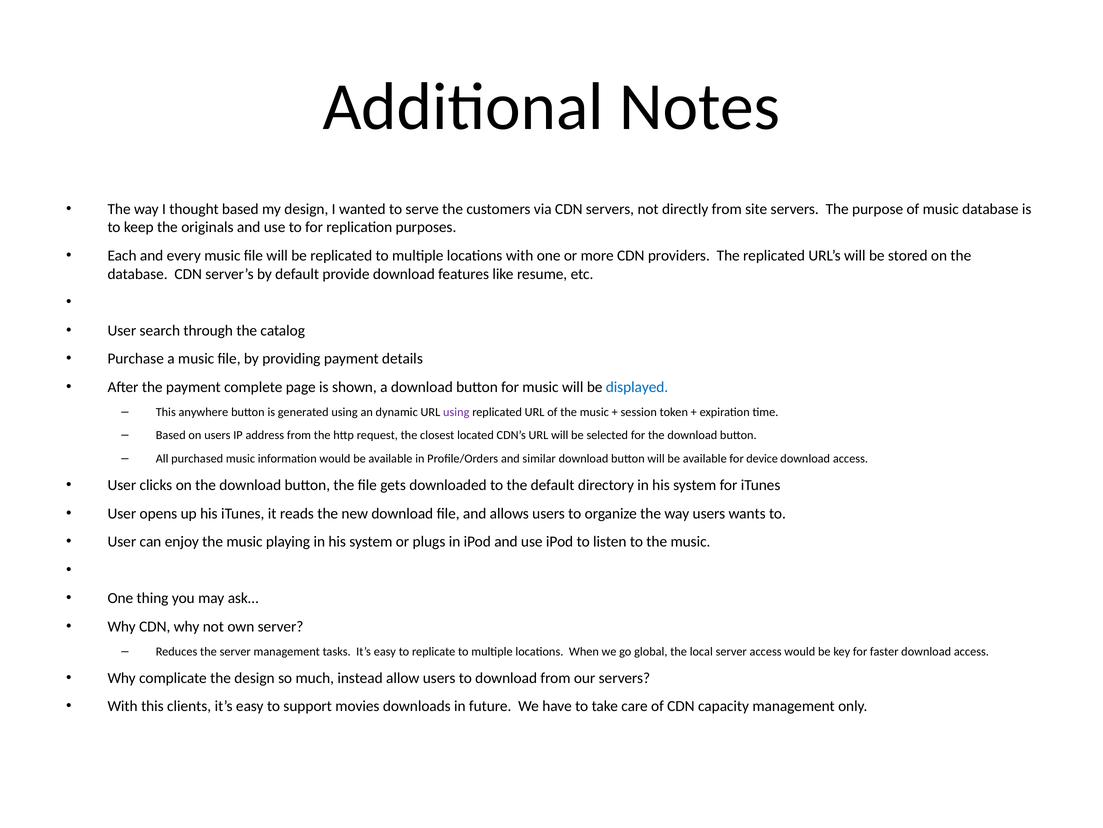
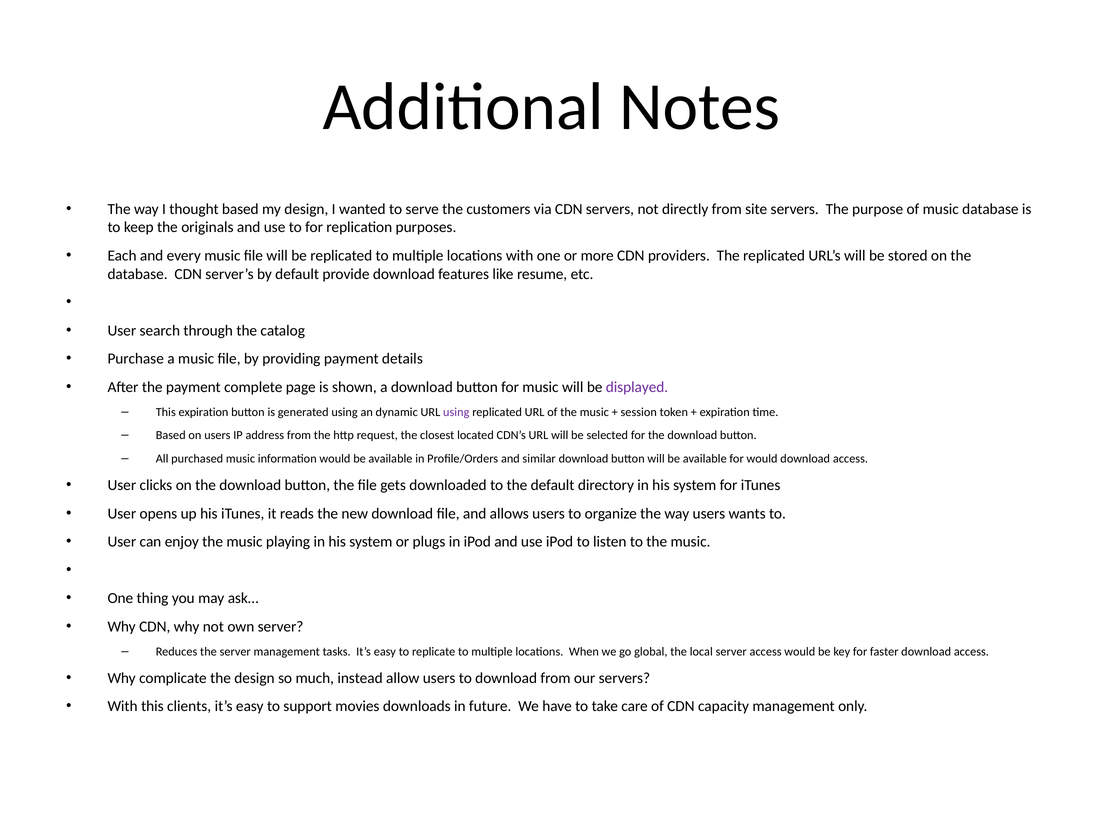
displayed colour: blue -> purple (637, 387)
This anywhere: anywhere -> expiration (203, 412)
for device: device -> would (762, 458)
